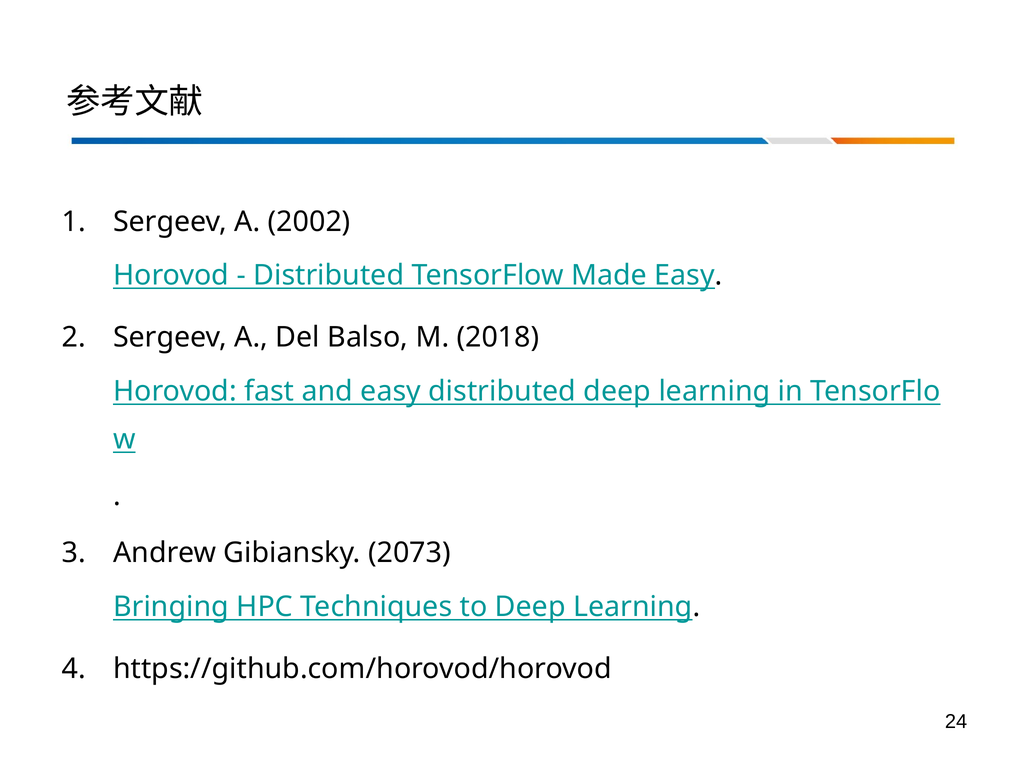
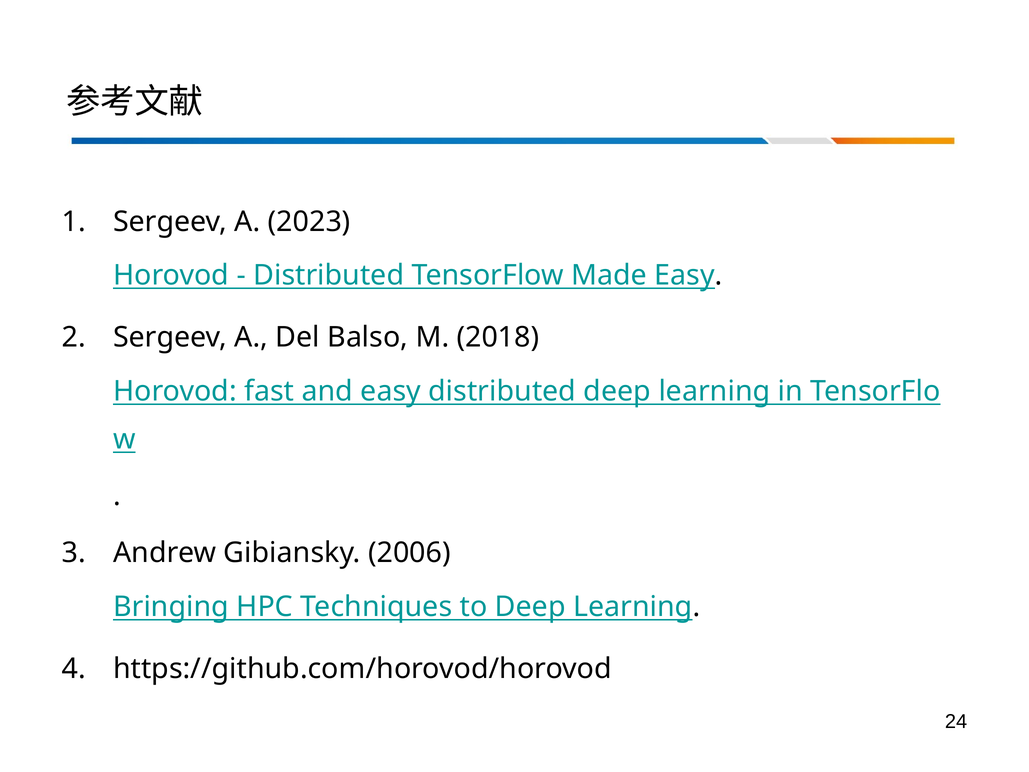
2002: 2002 -> 2023 (309, 222)
2073: 2073 -> 2006 (409, 553)
